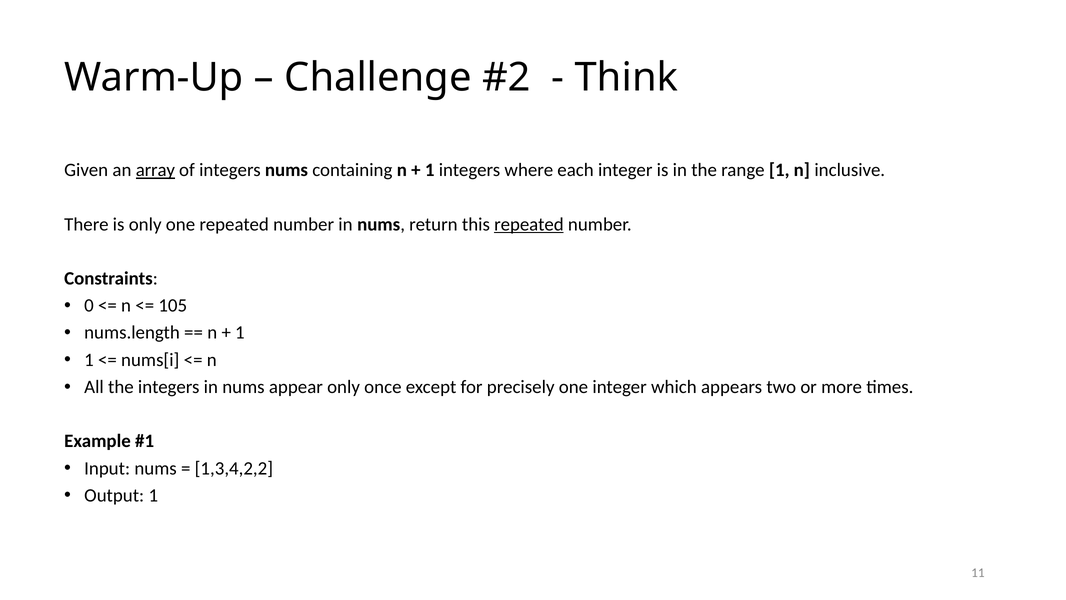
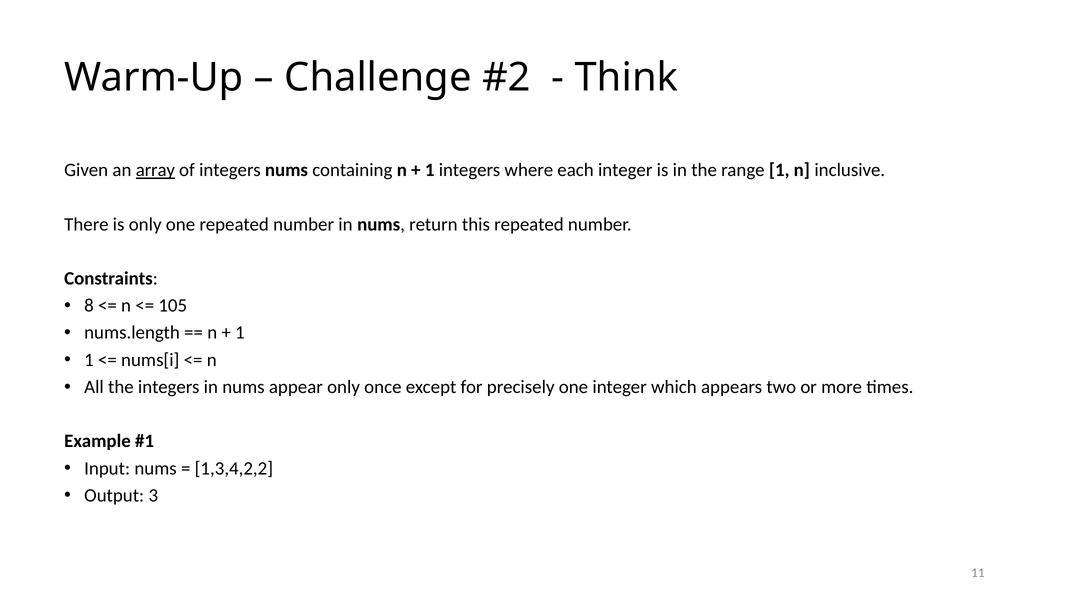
repeated underline: present -> none (529, 224)
0: 0 -> 8 (89, 305)
Output 1: 1 -> 3 (153, 495)
